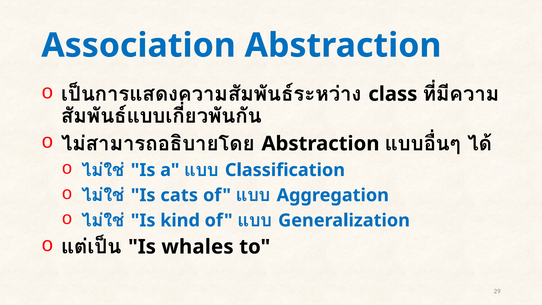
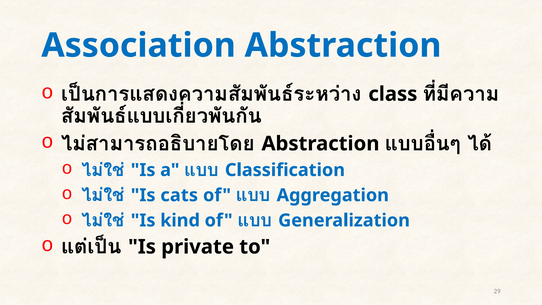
whales: whales -> private (198, 247)
